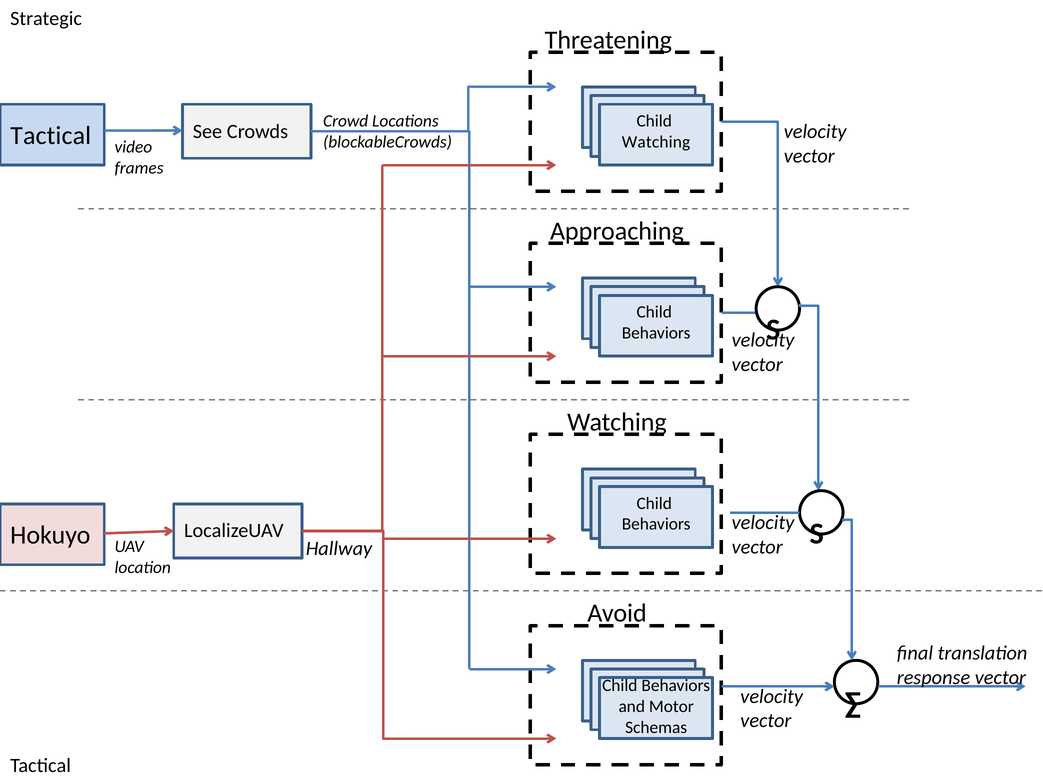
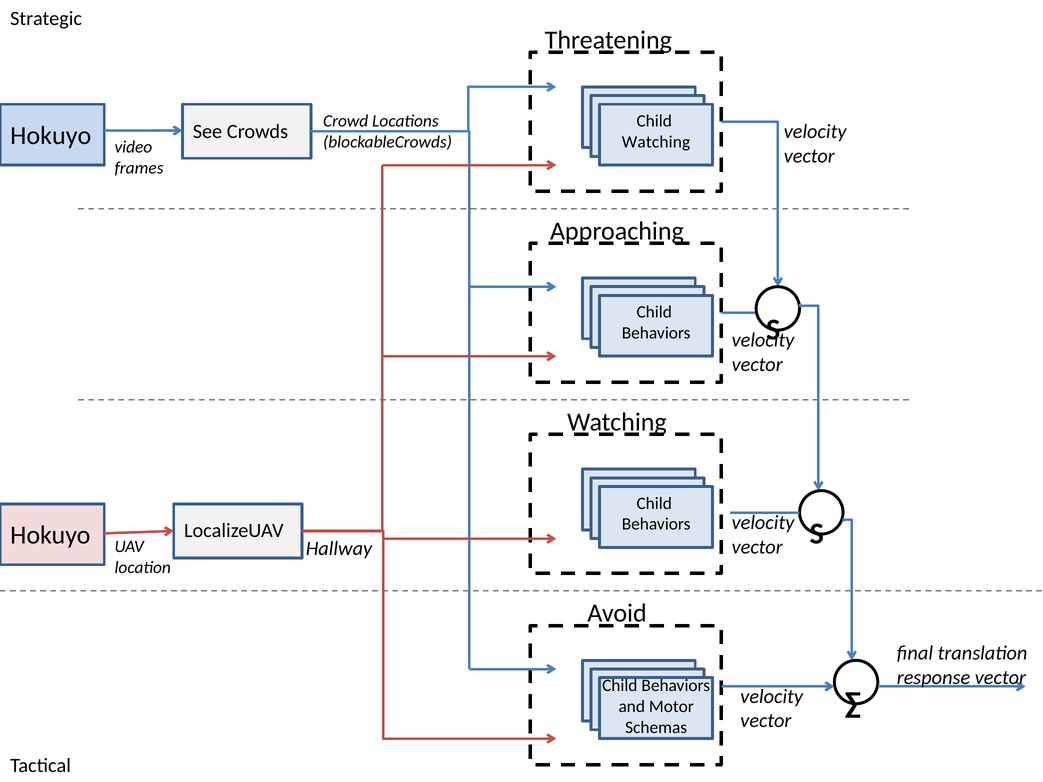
Tactical: Tactical -> Hokuyo (51, 136)
